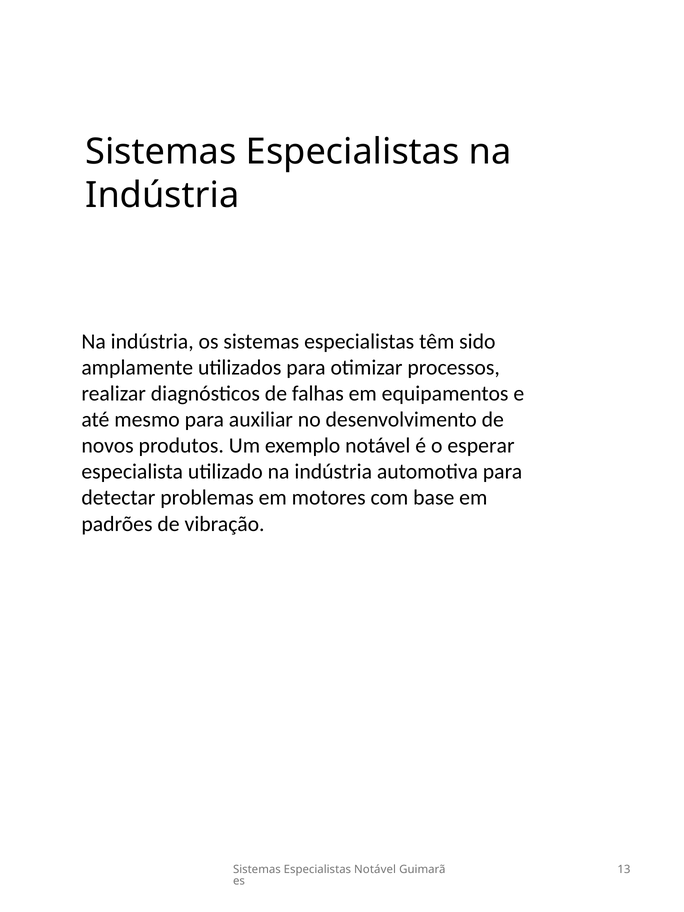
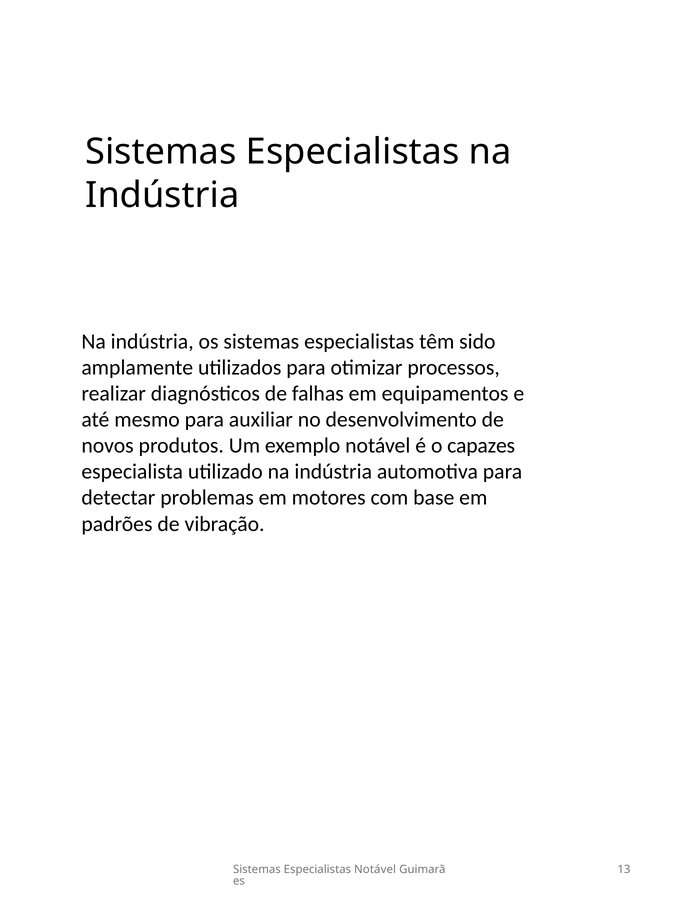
esperar: esperar -> capazes (481, 446)
